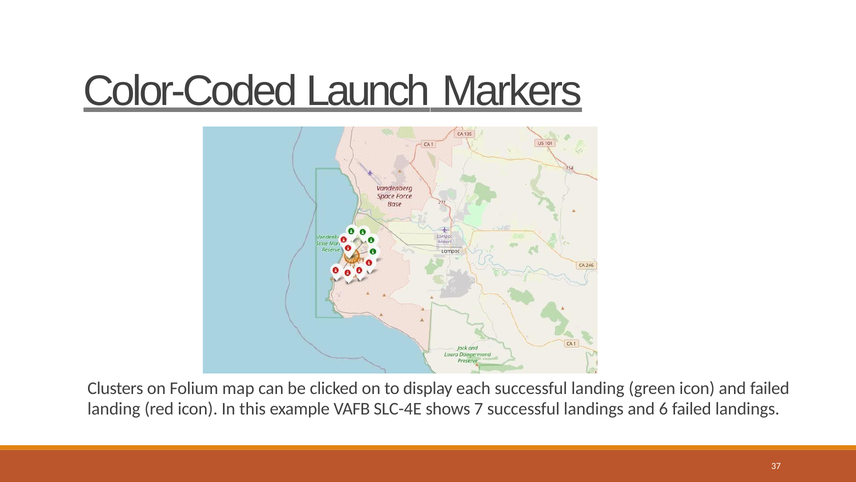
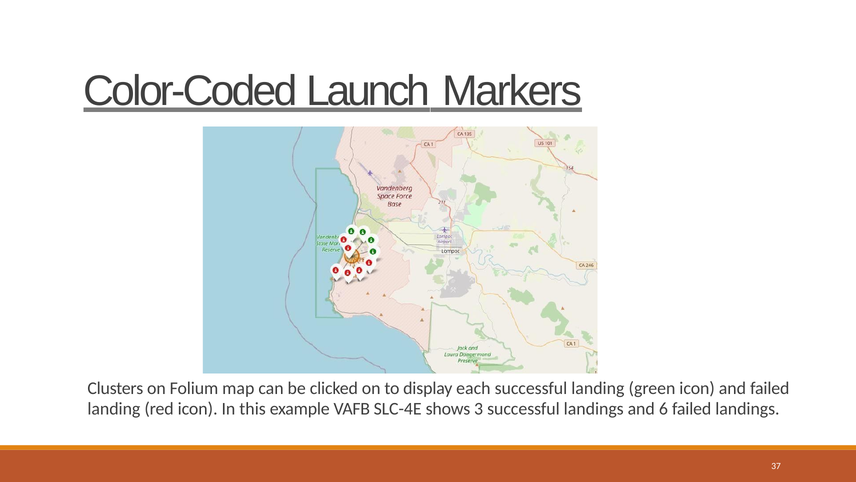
7: 7 -> 3 (479, 409)
